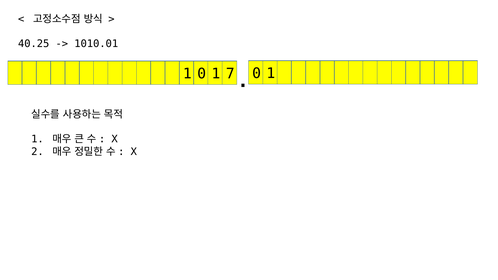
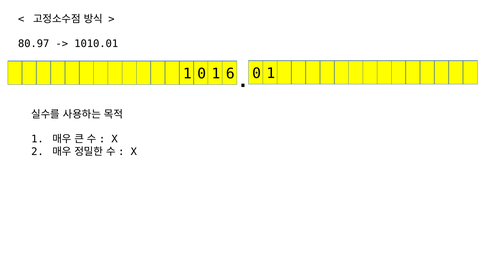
40.25: 40.25 -> 80.97 (34, 44)
7: 7 -> 6 (230, 74)
